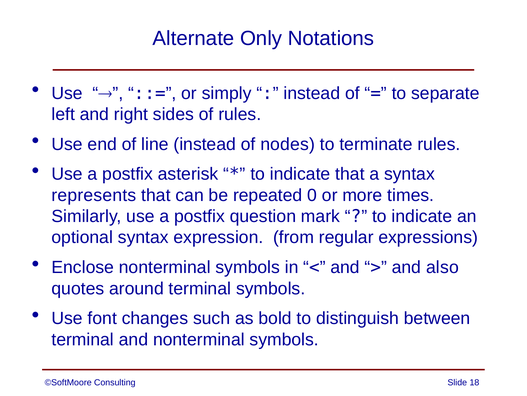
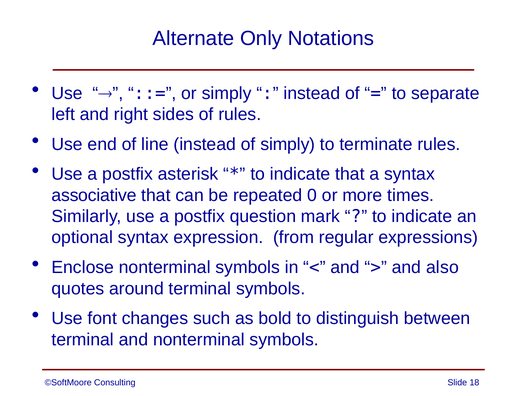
of nodes: nodes -> simply (288, 144)
represents: represents -> associative (94, 195)
